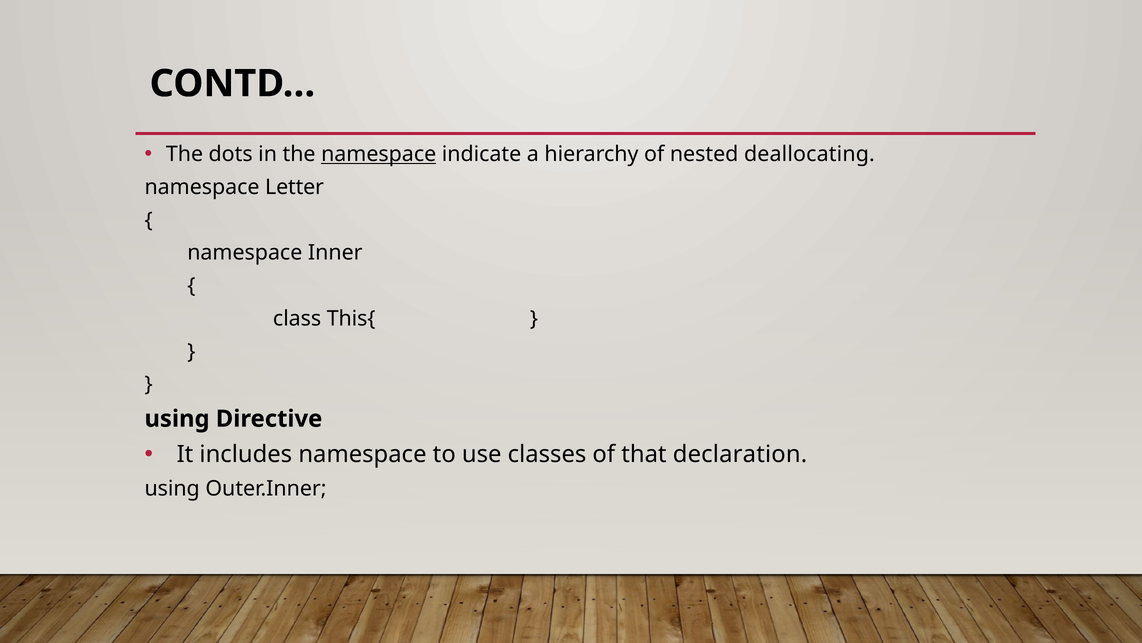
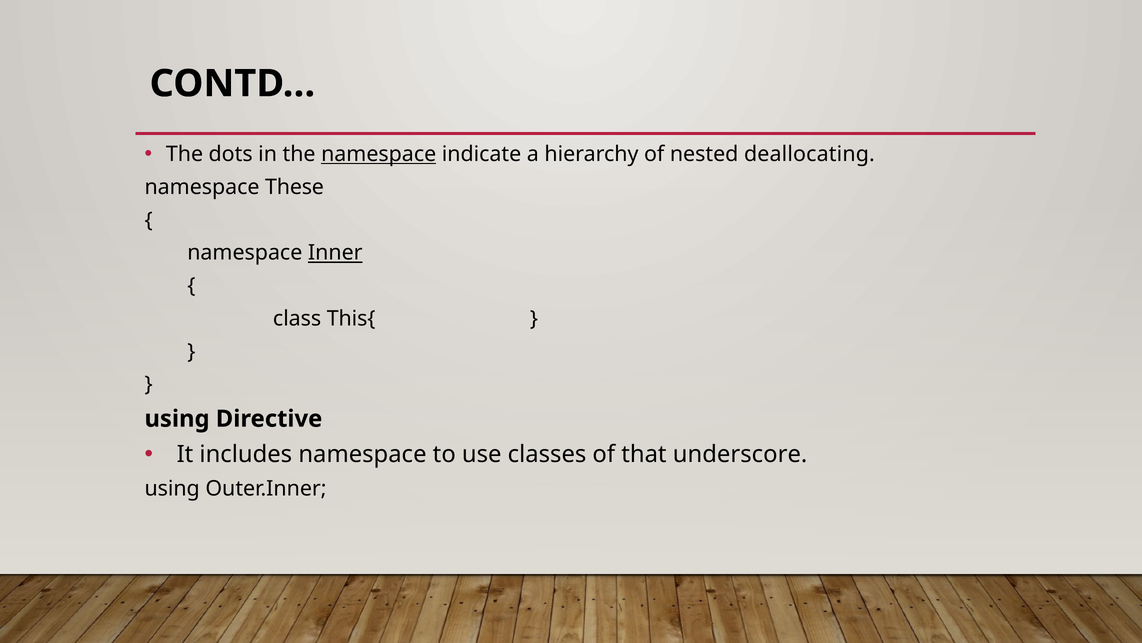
Letter: Letter -> These (295, 187)
Inner underline: none -> present (335, 253)
declaration: declaration -> underscore (740, 454)
